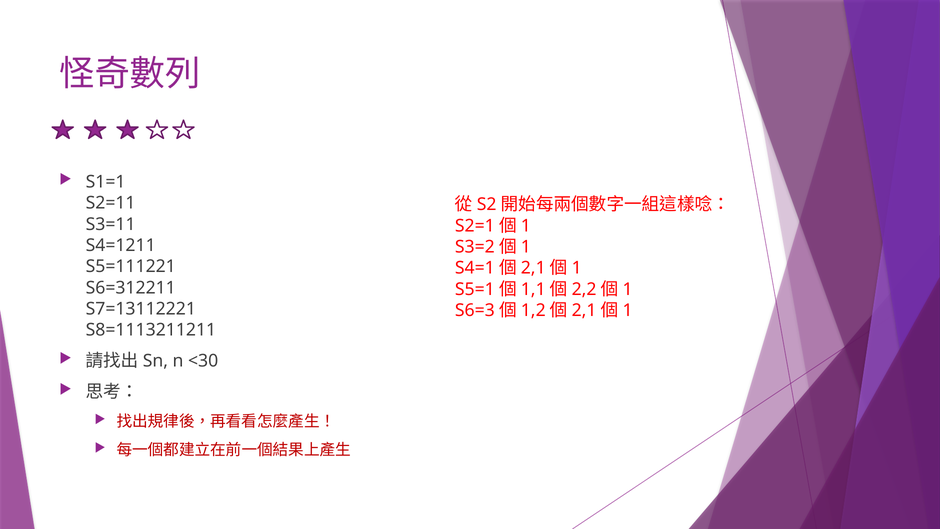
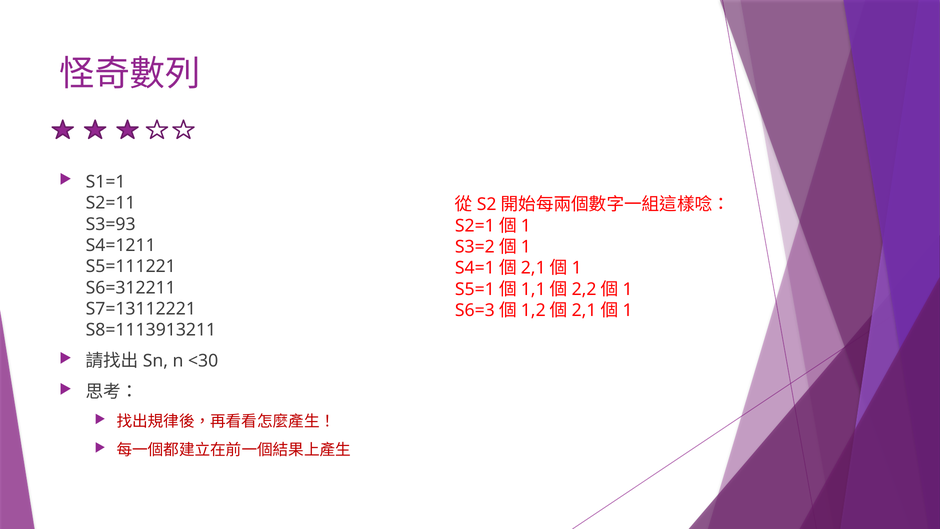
S3=11: S3=11 -> S3=93 (111, 224)
S8=1113211211: S8=1113211211 -> S8=1113913211 (151, 330)
